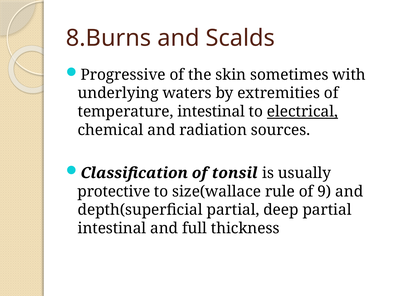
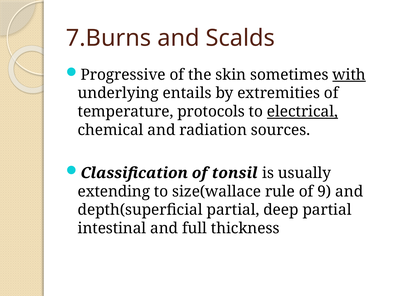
8.Burns: 8.Burns -> 7.Burns (109, 38)
with underline: none -> present (349, 75)
waters: waters -> entails (187, 93)
temperature intestinal: intestinal -> protocols (211, 112)
protective: protective -> extending (114, 192)
